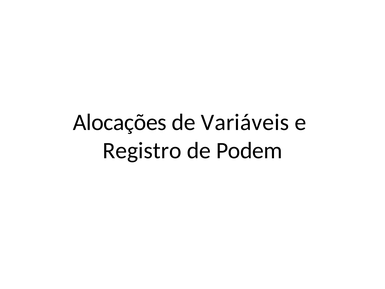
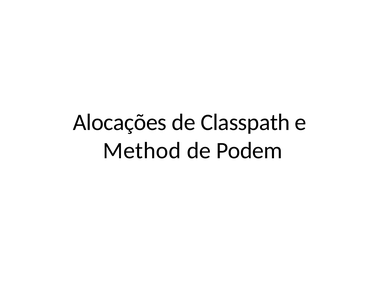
Variáveis: Variáveis -> Classpath (245, 122)
Registro: Registro -> Method (142, 150)
